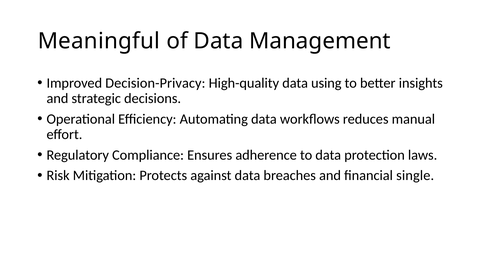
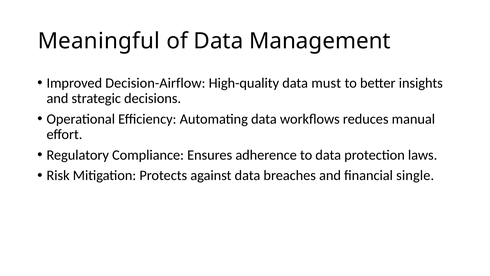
Decision-Privacy: Decision-Privacy -> Decision-Airflow (155, 83)
using: using -> must (326, 83)
